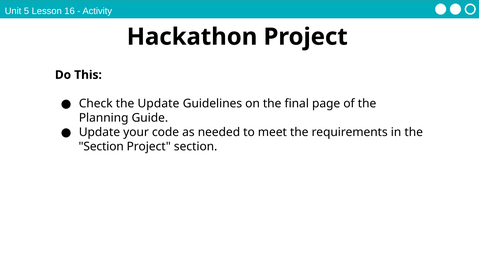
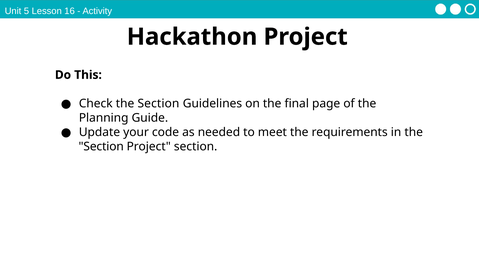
Check the Update: Update -> Section (158, 104)
